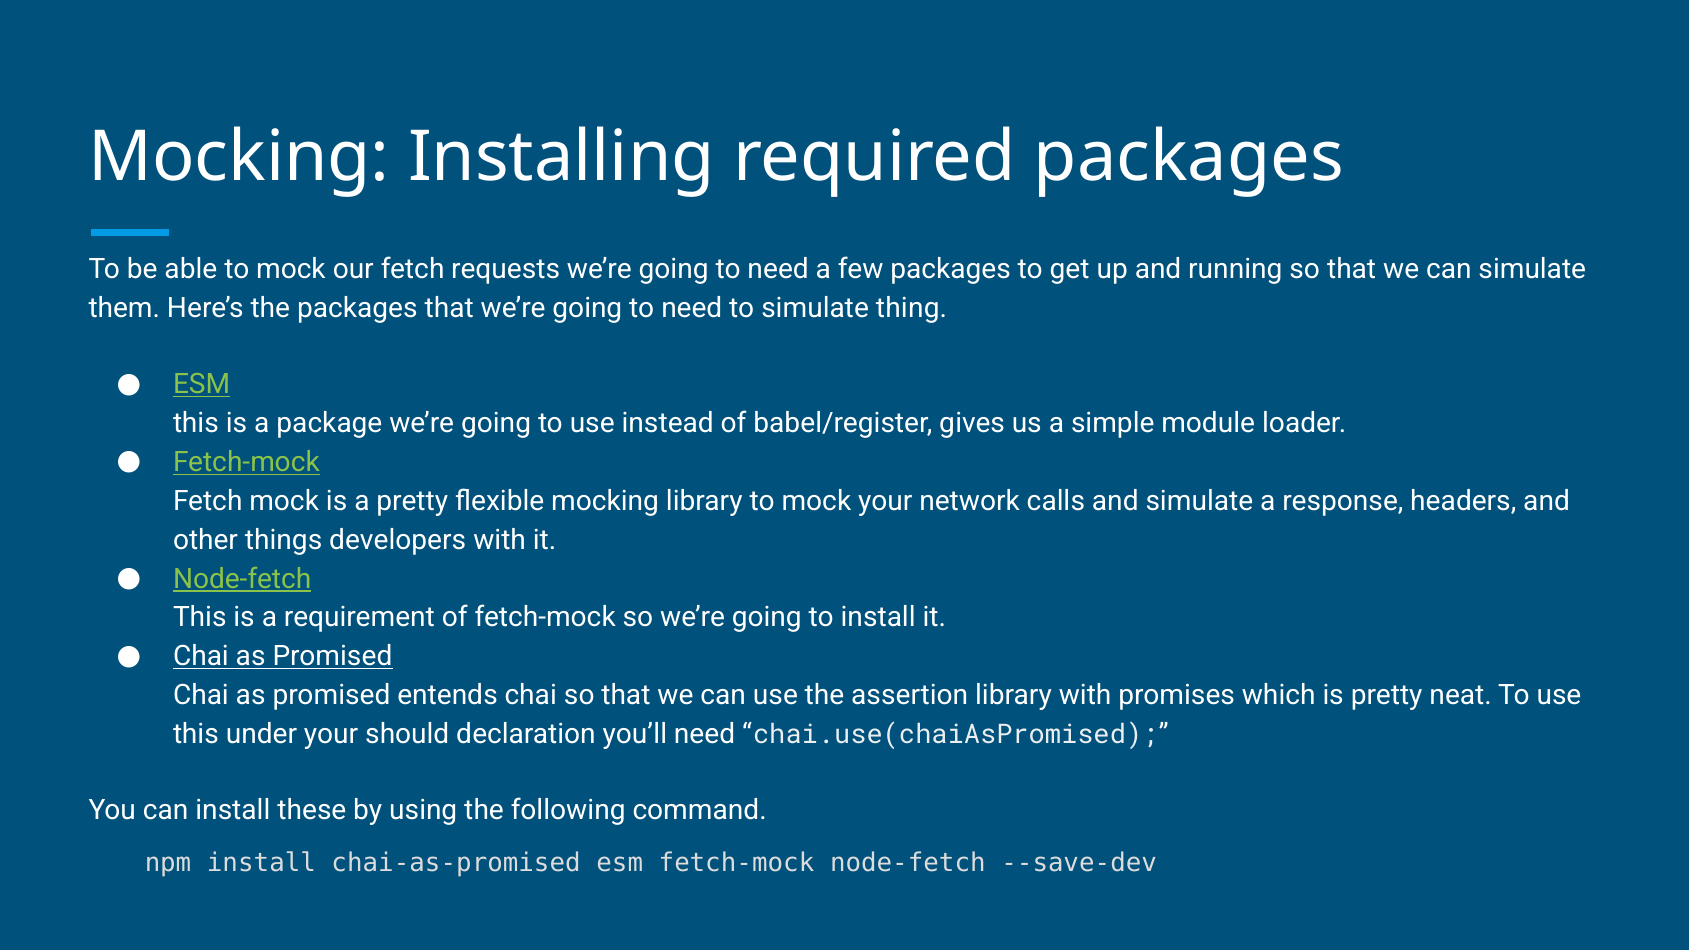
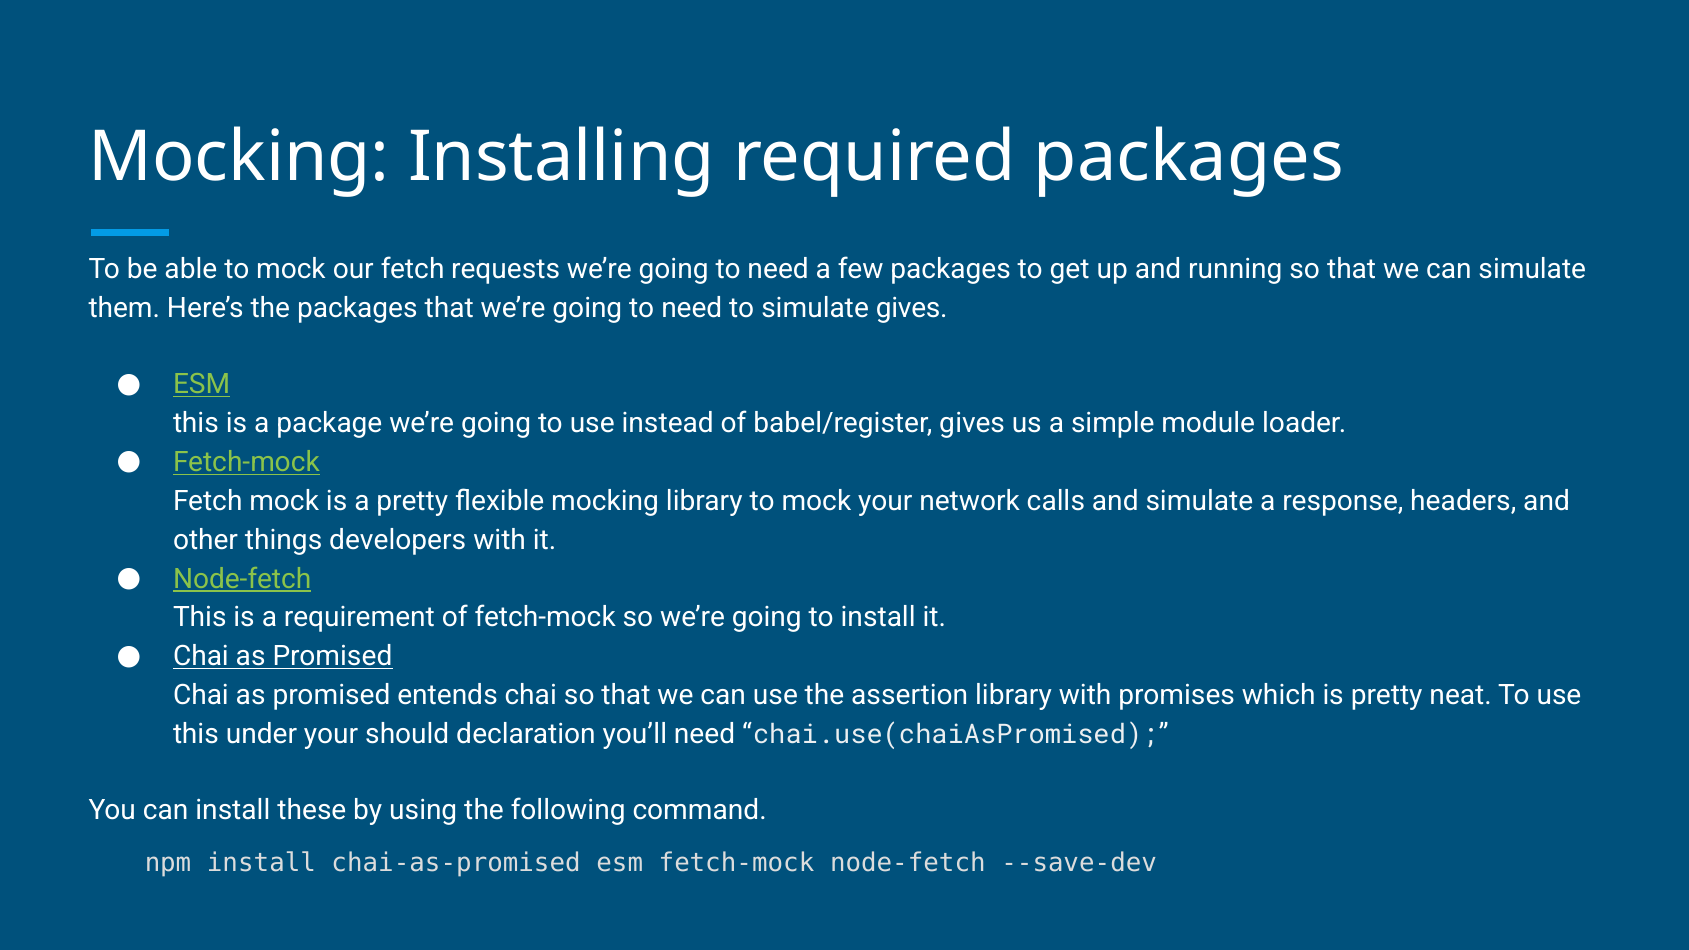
simulate thing: thing -> gives (912, 308)
